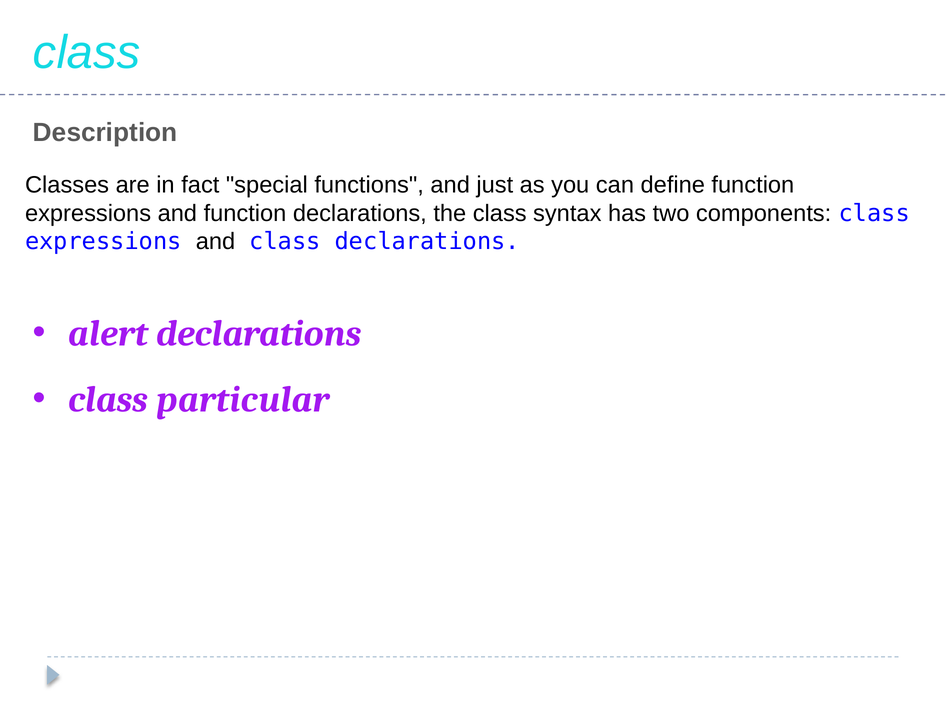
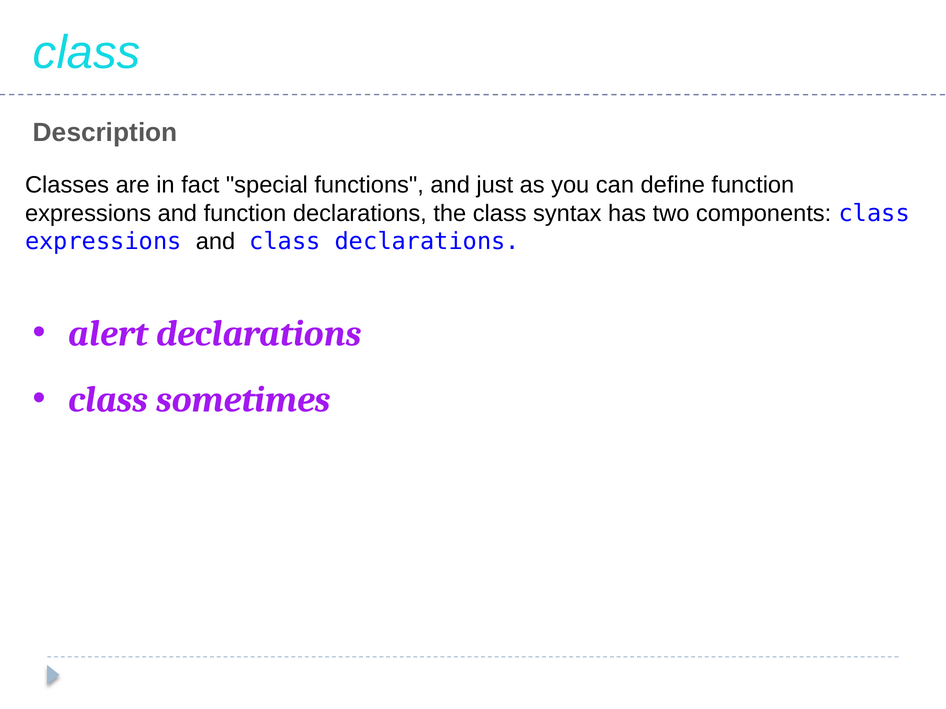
particular: particular -> sometimes (243, 400)
